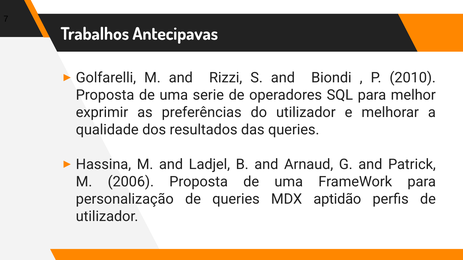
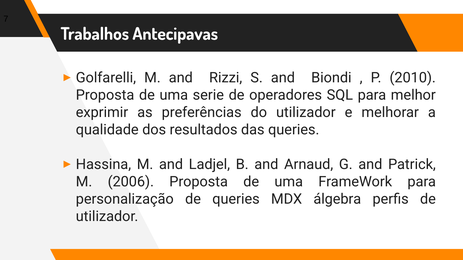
aptidão: aptidão -> álgebra (337, 199)
